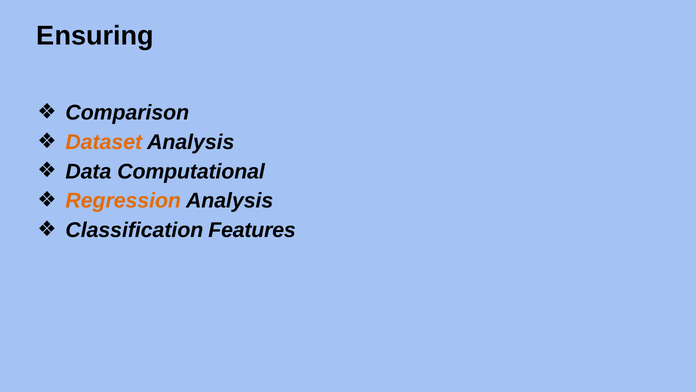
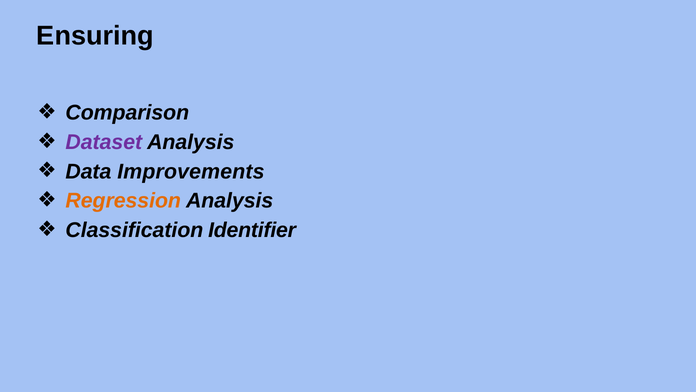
Dataset colour: orange -> purple (104, 142)
Computational: Computational -> Improvements (191, 171)
Features: Features -> Identifier (252, 230)
